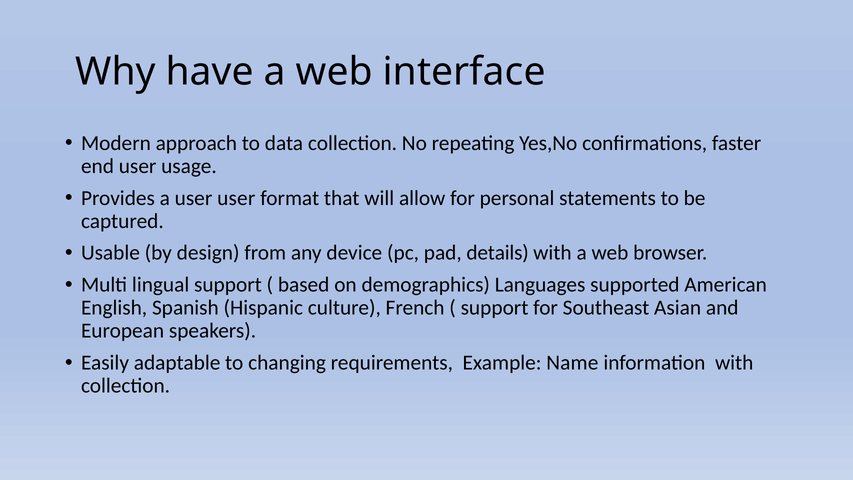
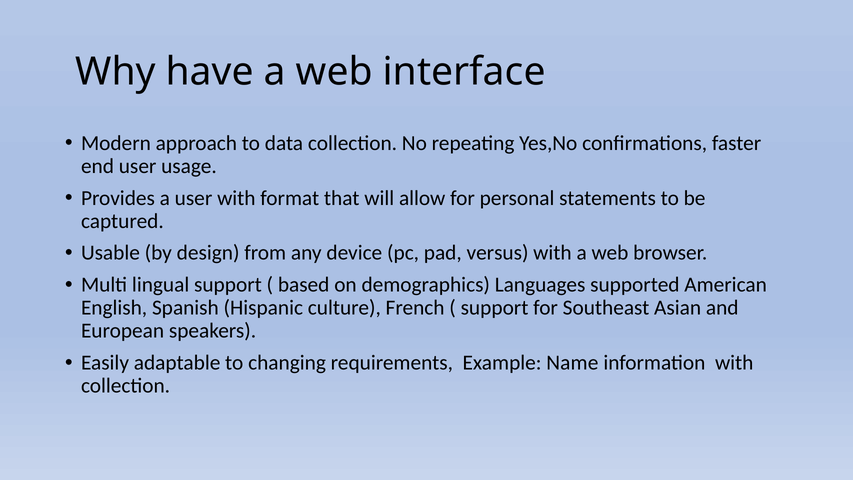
user user: user -> with (236, 198)
details: details -> versus (498, 253)
